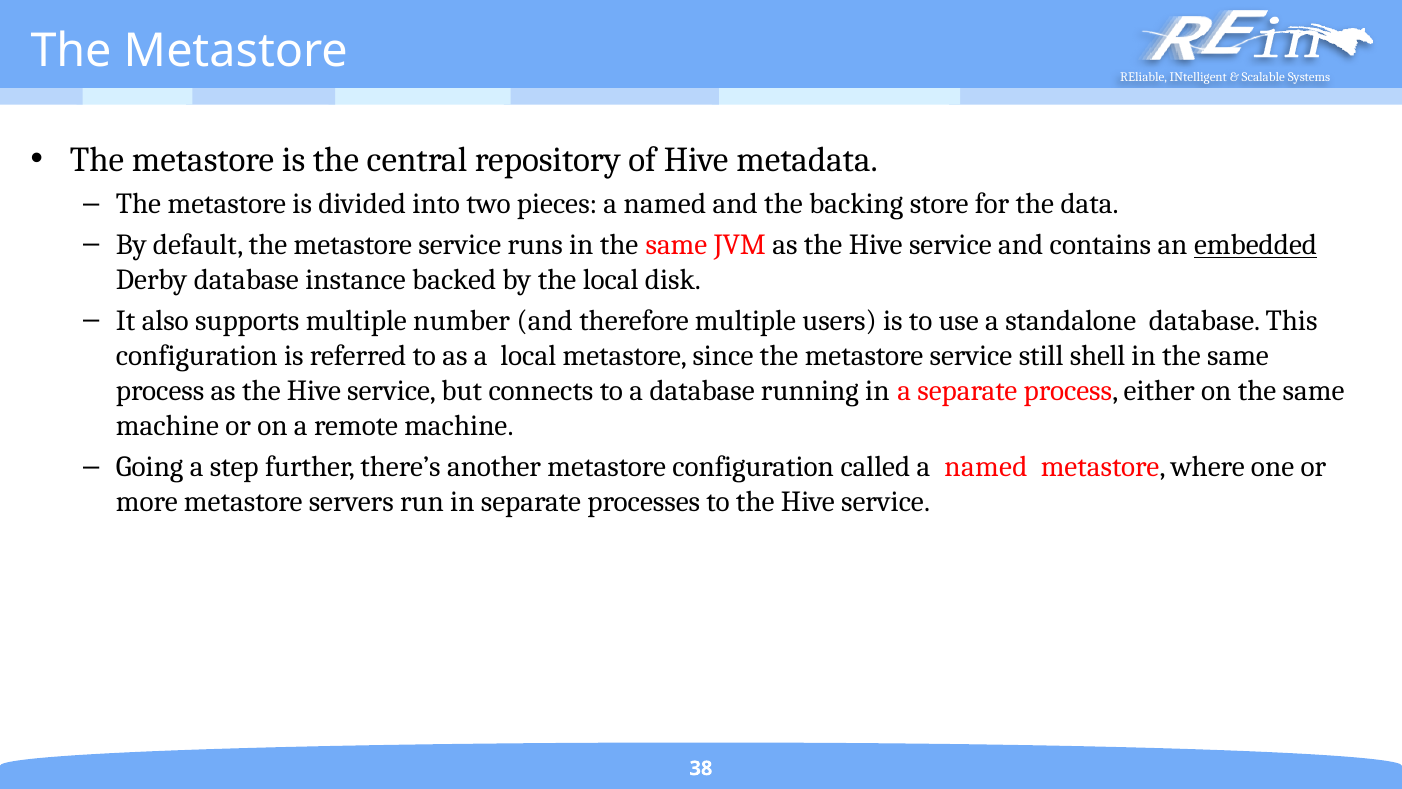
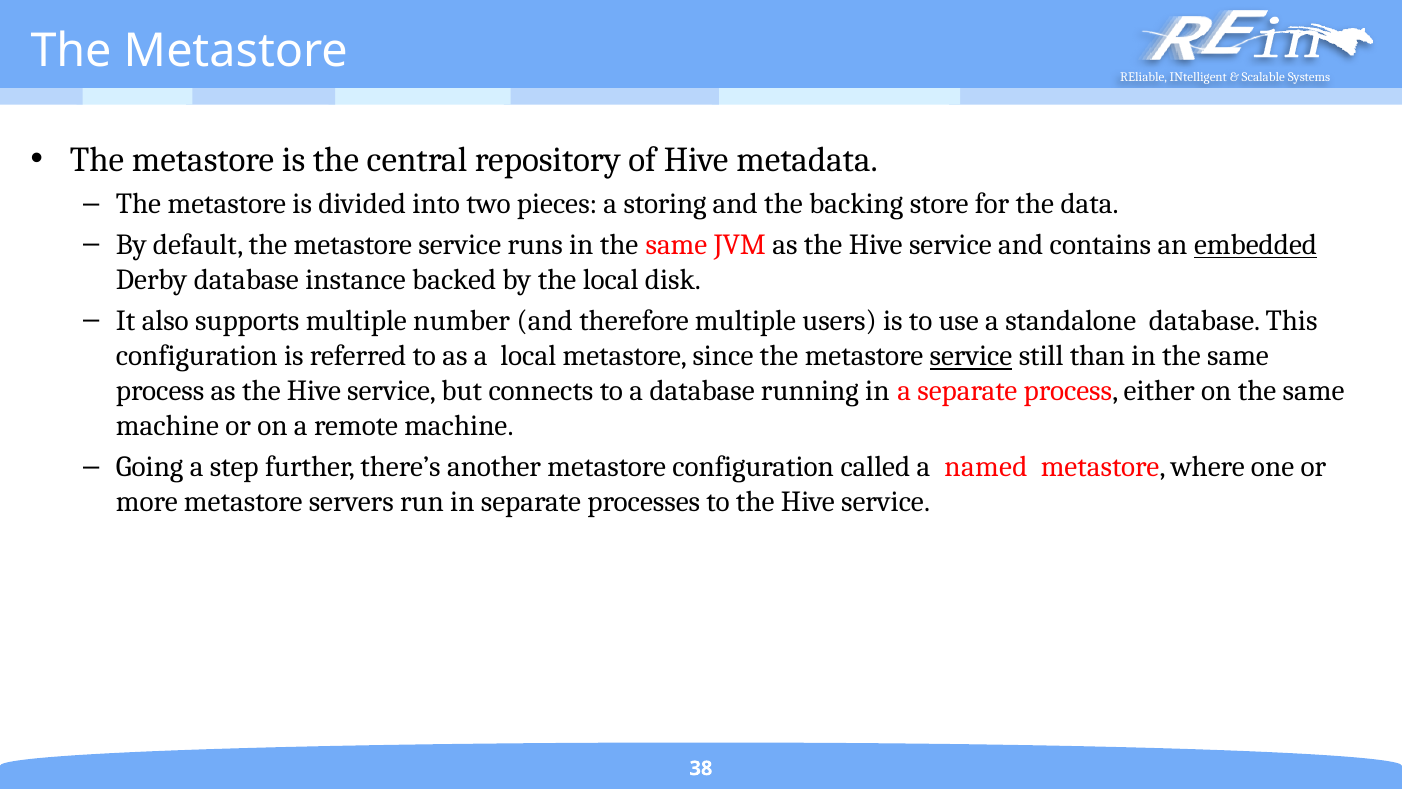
pieces a named: named -> storing (665, 204)
service underline: none -> present (971, 356)
shell: shell -> than (1097, 356)
